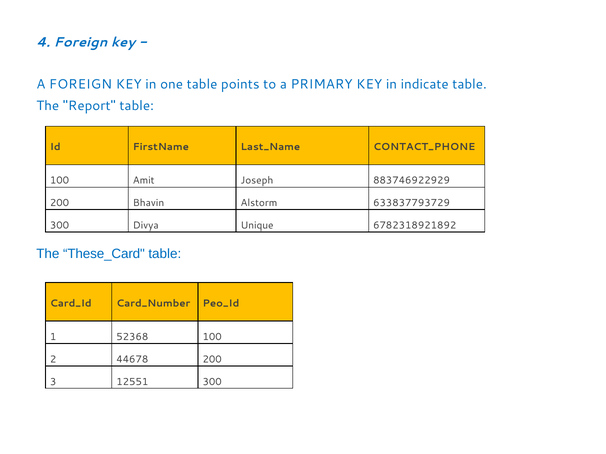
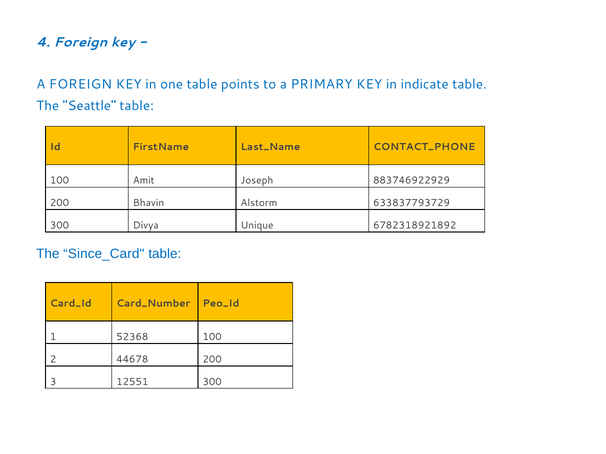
Report: Report -> Seattle (89, 106)
These_Card: These_Card -> Since_Card (104, 254)
